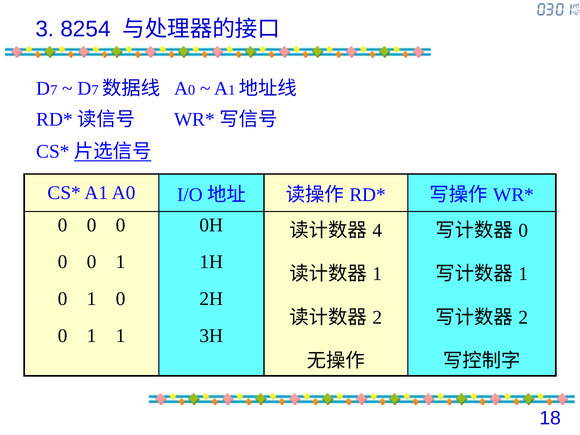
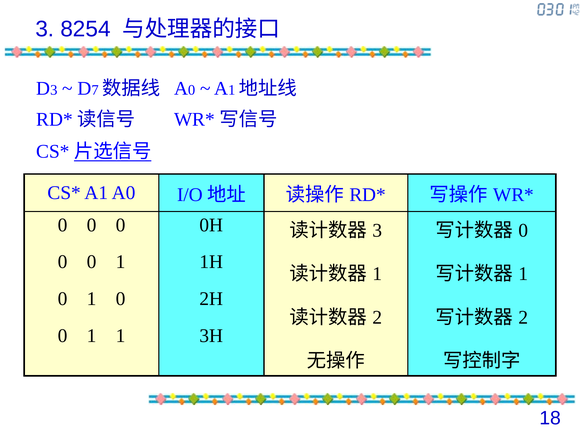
7: 7 -> 3 (54, 90)
4: 4 -> 3 (377, 230)
